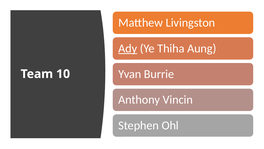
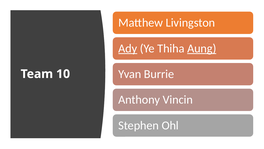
Aung underline: none -> present (202, 48)
